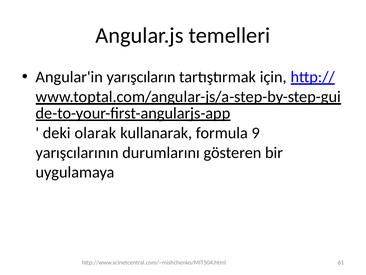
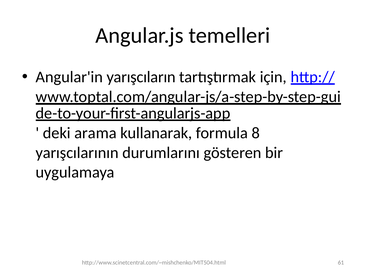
olarak: olarak -> arama (95, 133)
9: 9 -> 8 (256, 133)
